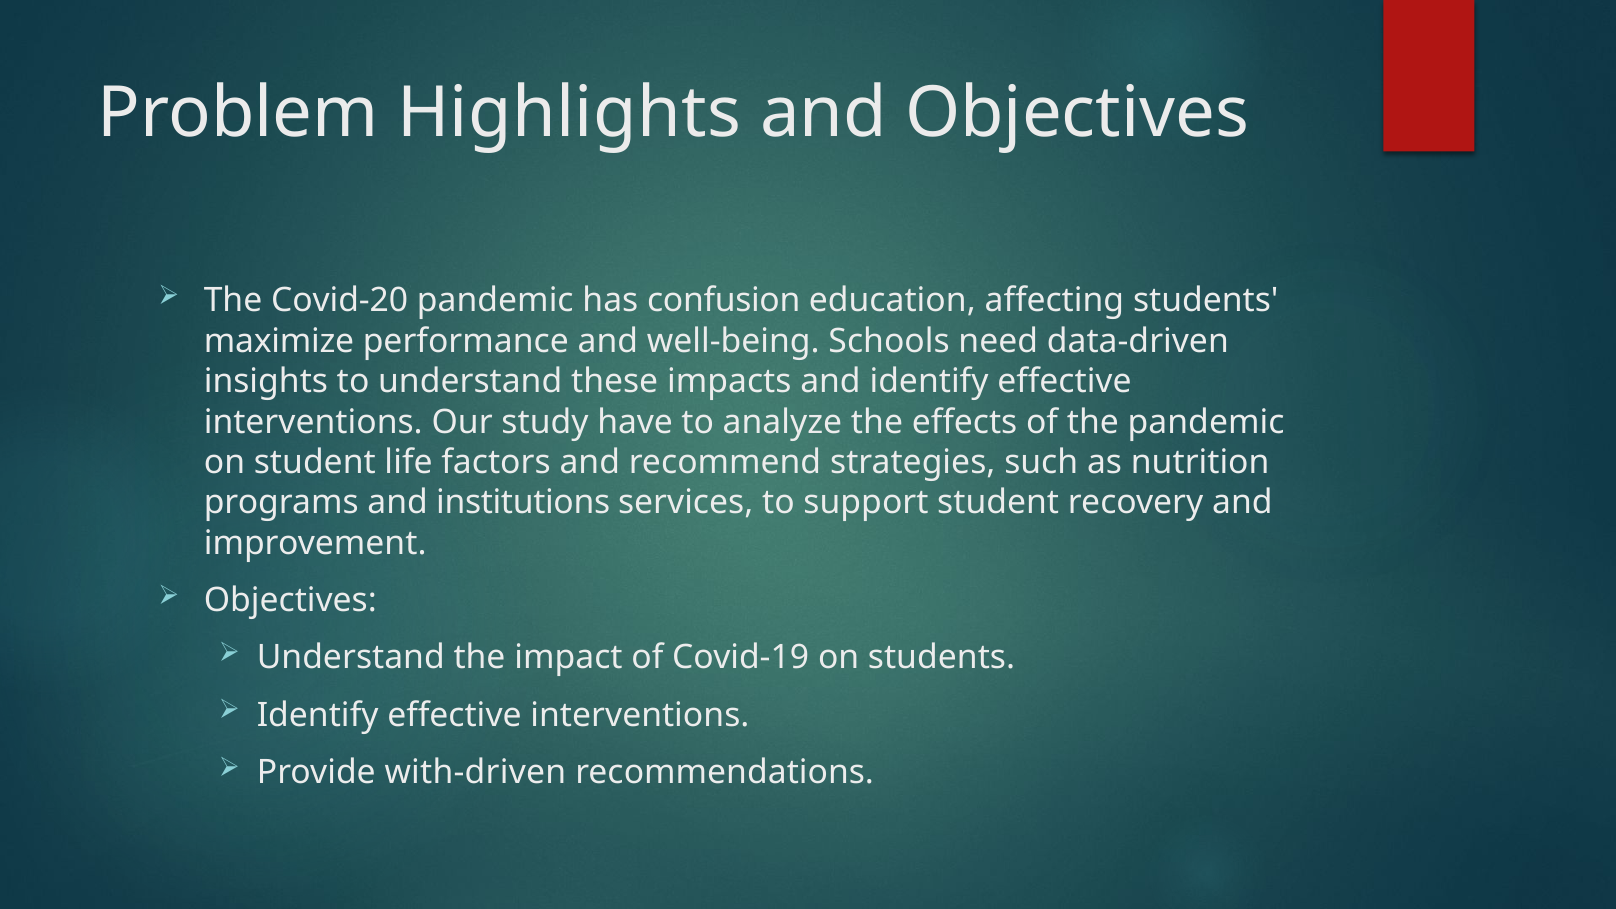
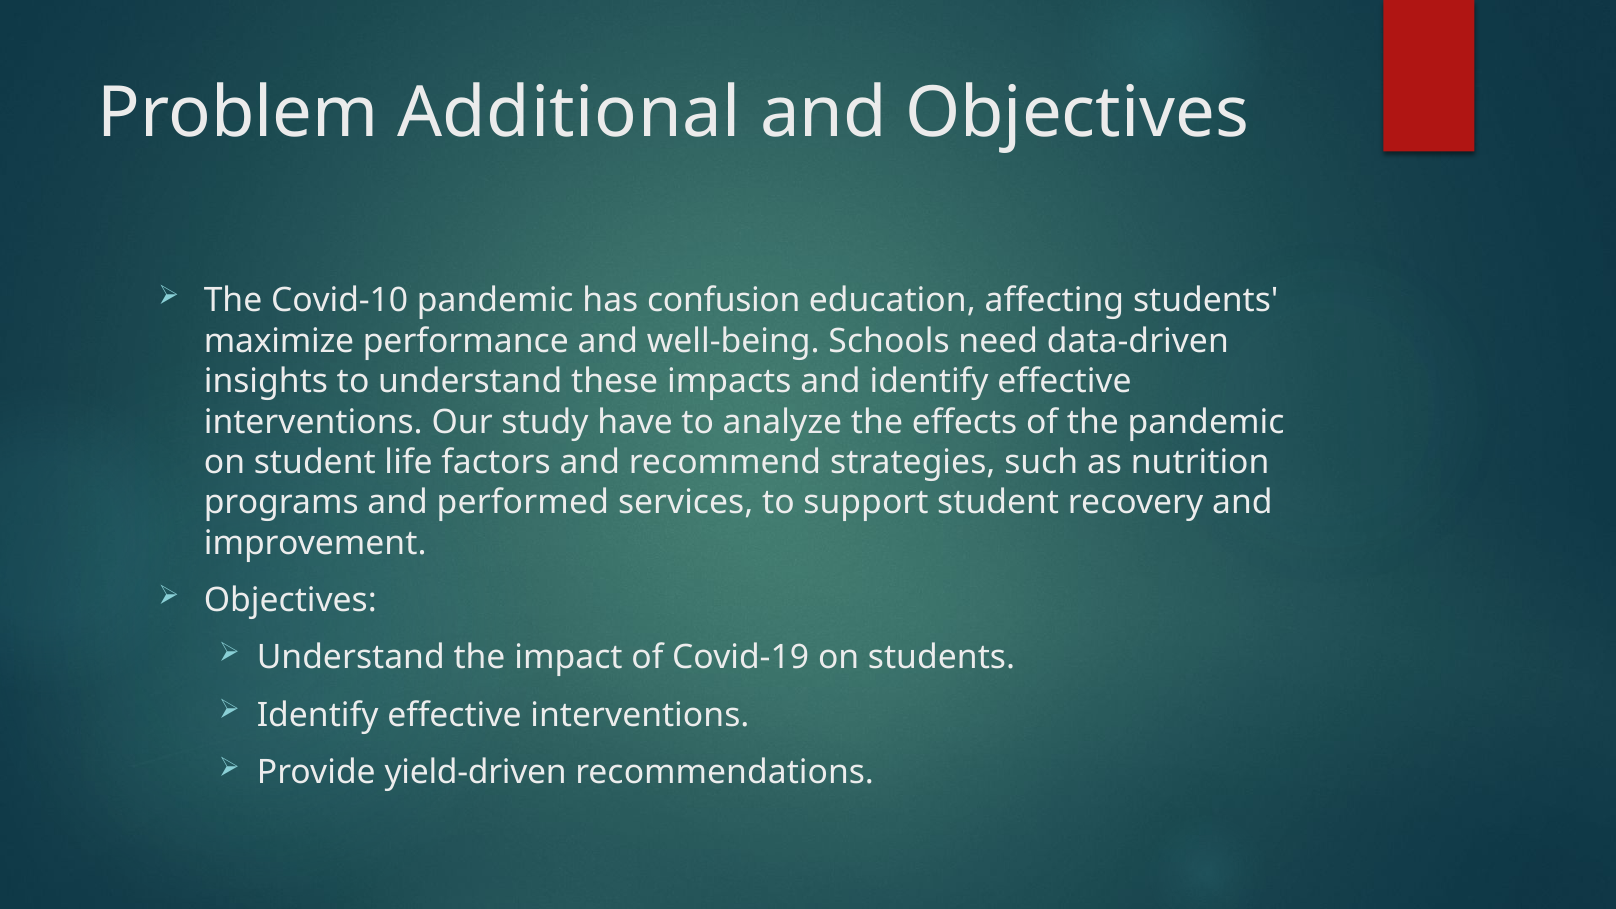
Highlights: Highlights -> Additional (569, 113)
Covid-20: Covid-20 -> Covid-10 (340, 301)
institutions: institutions -> performed (523, 503)
with-driven: with-driven -> yield-driven (476, 772)
